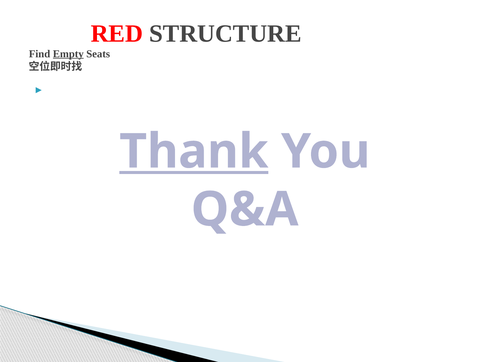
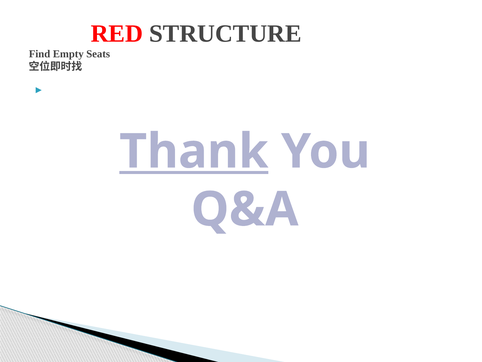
Empty underline: present -> none (68, 54)
